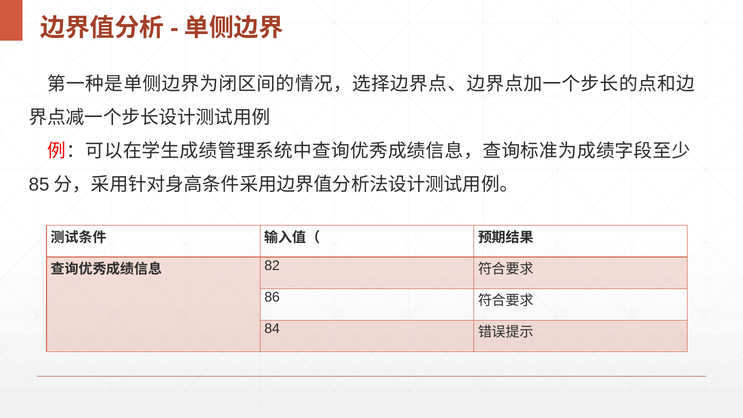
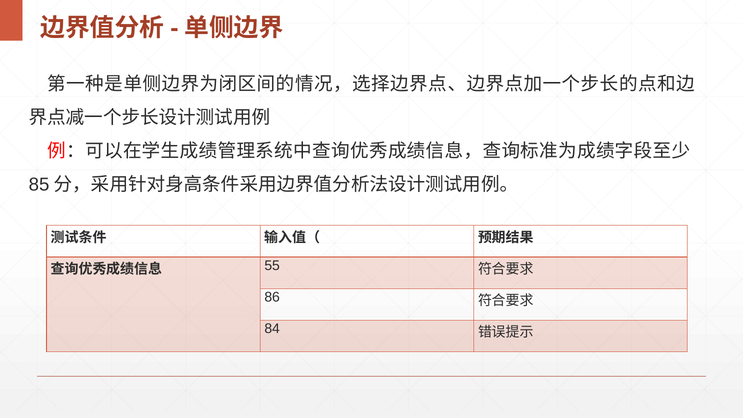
82: 82 -> 55 (272, 266)
